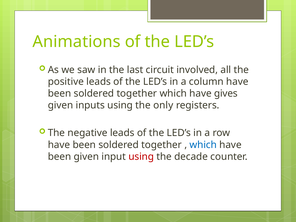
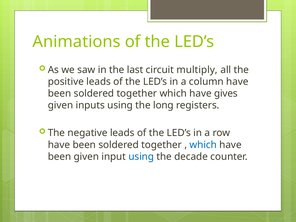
involved: involved -> multiply (197, 70)
only: only -> long (163, 105)
using colour: red -> blue (141, 157)
